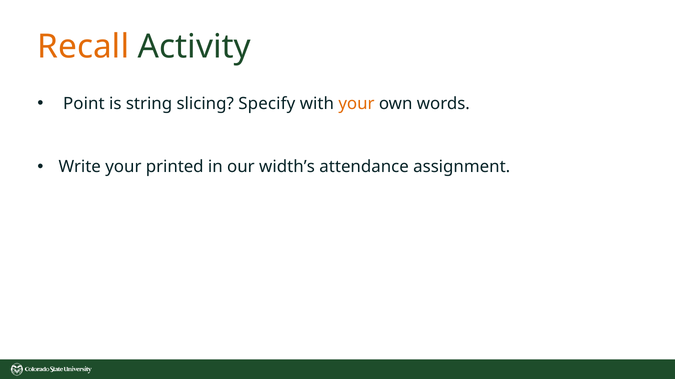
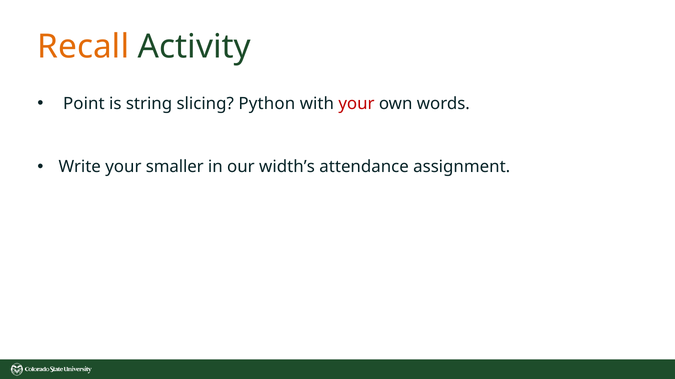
Specify: Specify -> Python (267, 104)
your colour: orange -> red (356, 104)
printed: printed -> smaller (175, 167)
